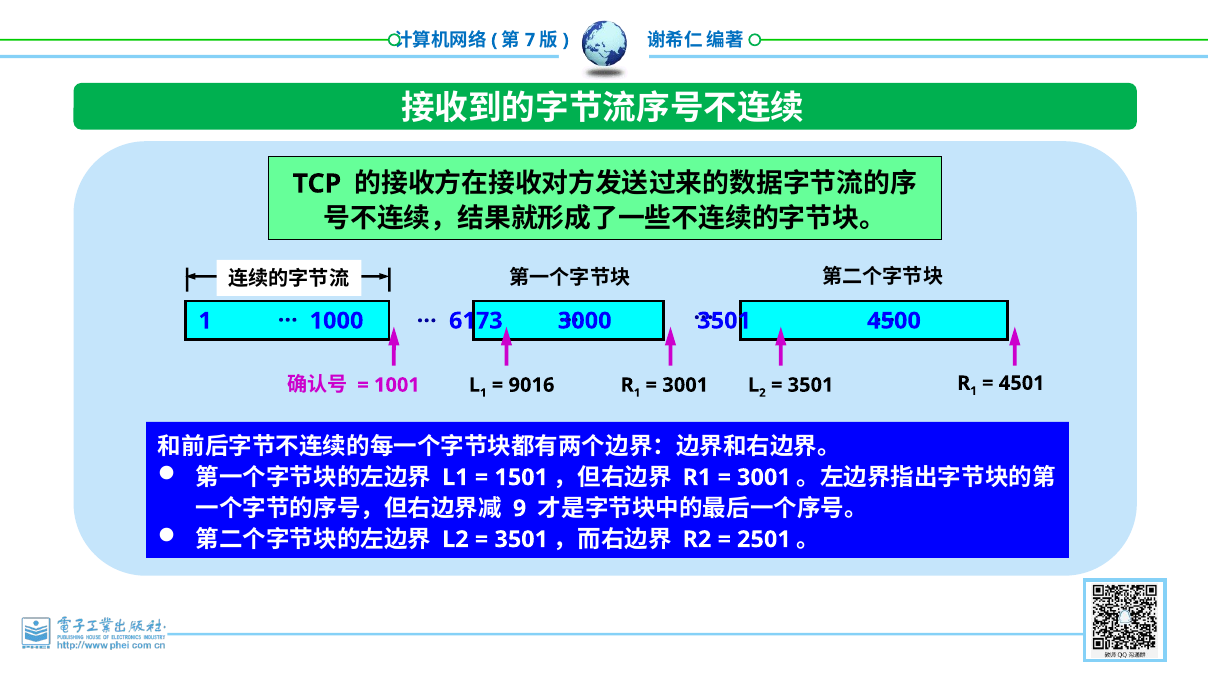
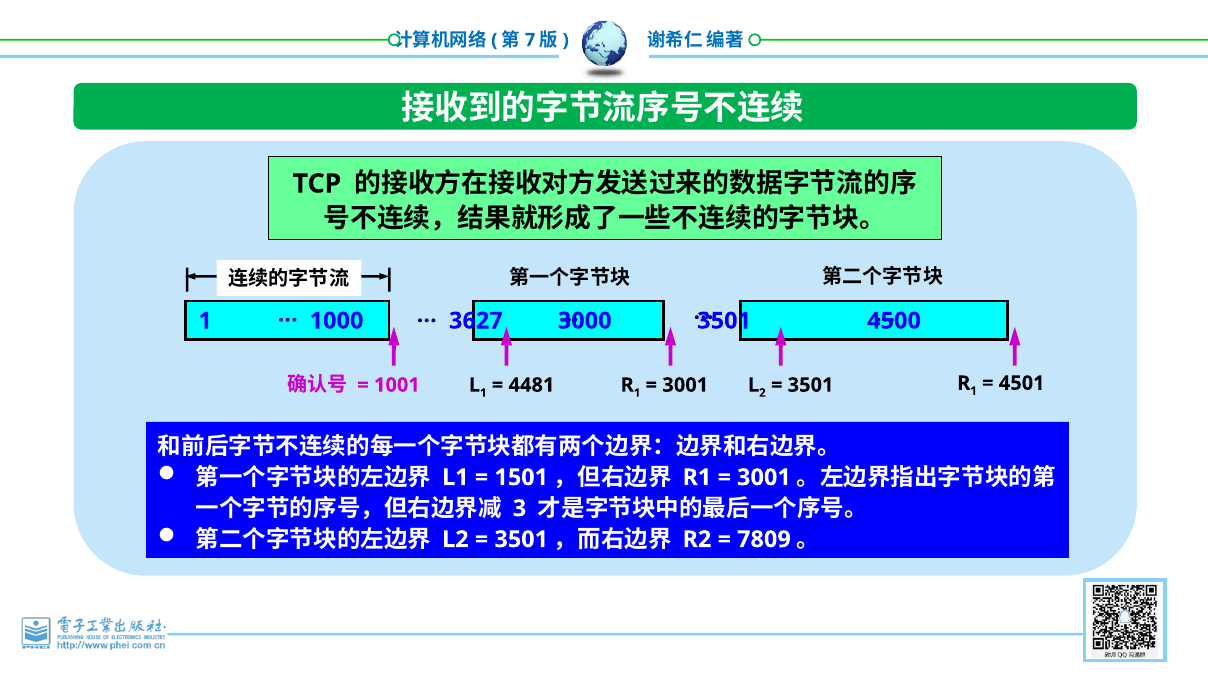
6173: 6173 -> 3627 (476, 321)
9016: 9016 -> 4481 (532, 385)
9: 9 -> 3 (520, 509)
2501: 2501 -> 7809 (764, 540)
